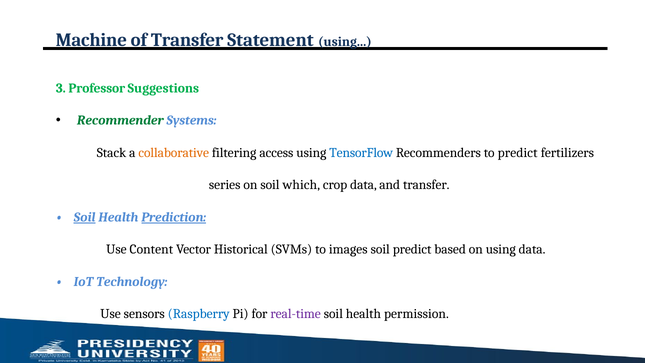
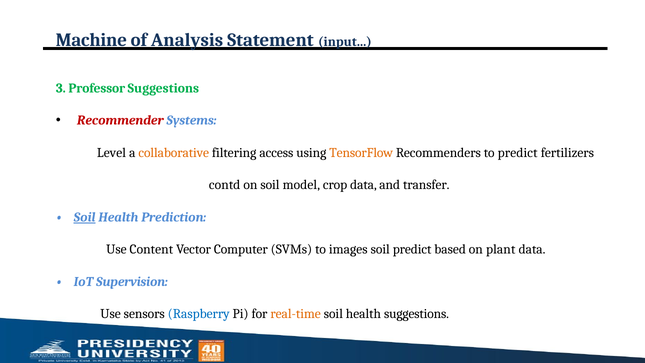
of Transfer: Transfer -> Analysis (187, 40)
Statement using: using -> input (345, 42)
Recommender colour: green -> red (120, 120)
Stack: Stack -> Level (111, 153)
TensorFlow colour: blue -> orange (361, 153)
series: series -> contd (225, 185)
which: which -> model (301, 185)
Prediction underline: present -> none (174, 217)
Historical: Historical -> Computer (241, 249)
on using: using -> plant (501, 249)
Technology: Technology -> Supervision (132, 282)
real-time colour: purple -> orange (296, 314)
health permission: permission -> suggestions (417, 314)
